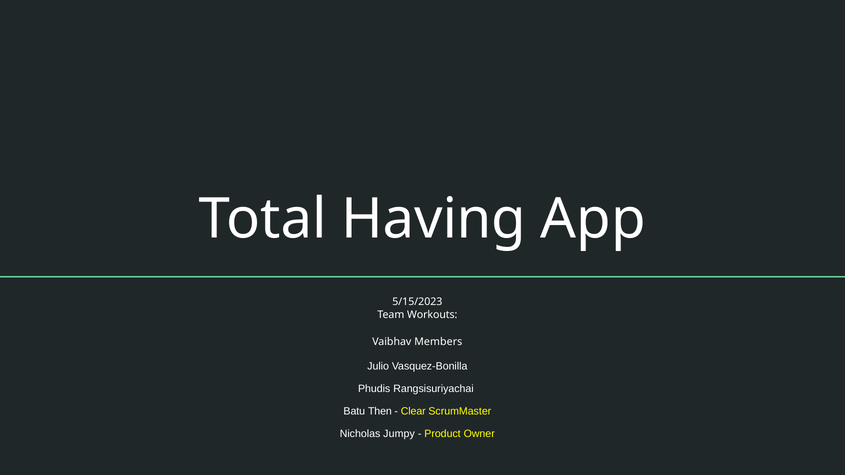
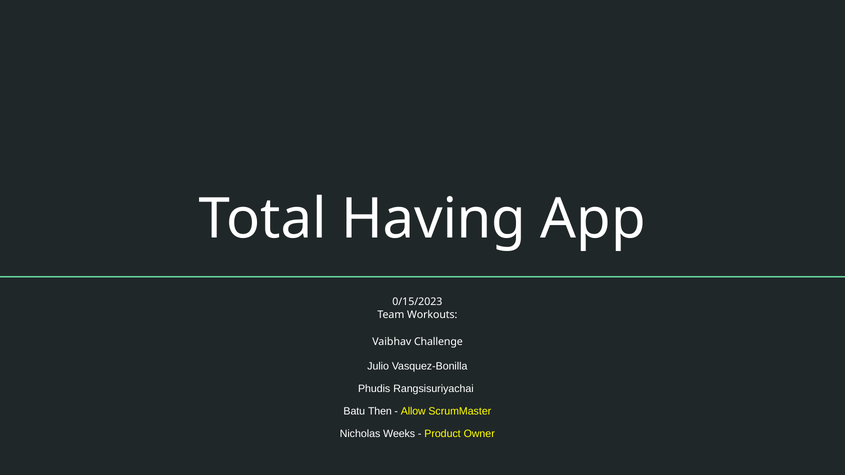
5/15/2023: 5/15/2023 -> 0/15/2023 (417, 302)
Members: Members -> Challenge (438, 342)
Clear: Clear -> Allow (413, 411)
Jumpy: Jumpy -> Weeks (399, 434)
